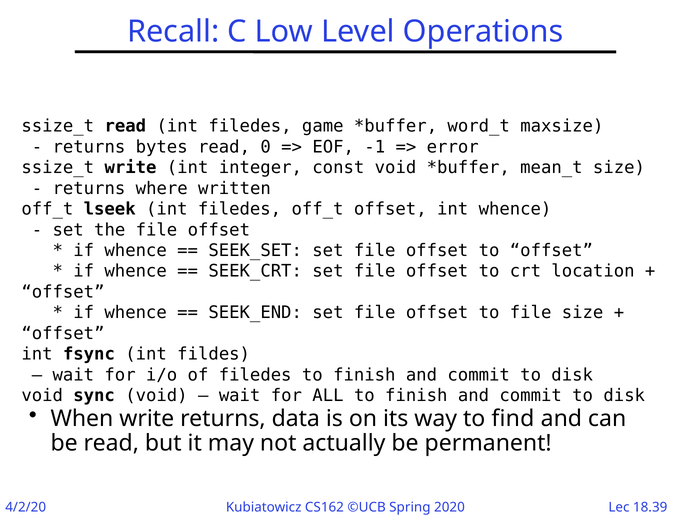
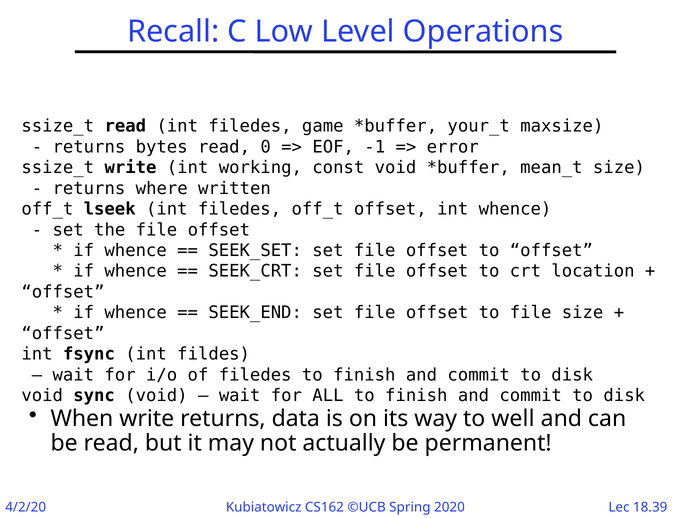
word_t: word_t -> your_t (479, 126)
integer: integer -> working (260, 168)
find: find -> well (513, 419)
